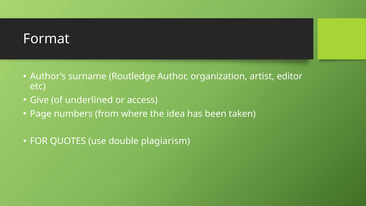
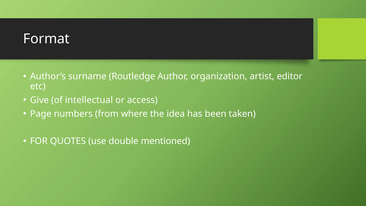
underlined: underlined -> intellectual (89, 100)
plagiarism: plagiarism -> mentioned (166, 141)
